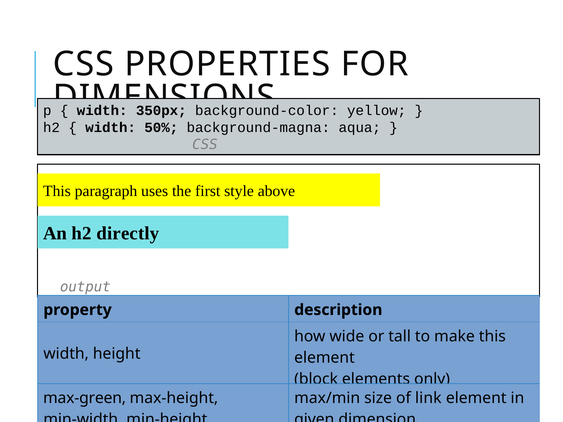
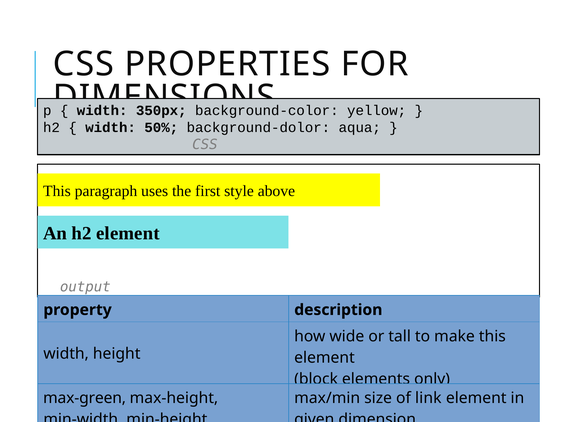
background-magna: background-magna -> background-dolor (258, 128)
h2 directly: directly -> element (128, 234)
